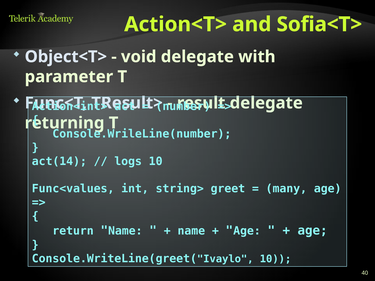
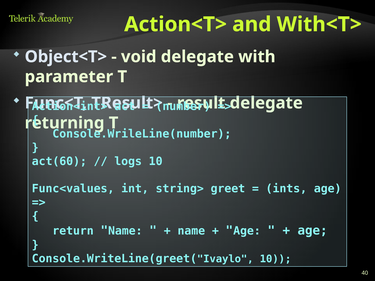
Sofia<T>: Sofia<T> -> With<T> (319, 24)
act(14: act(14 -> act(60 (59, 161)
many: many -> ints (286, 189)
